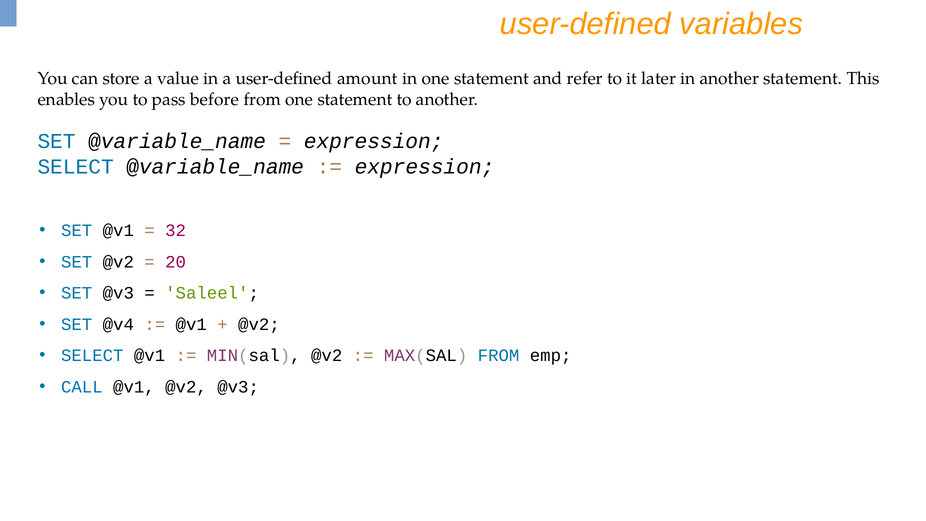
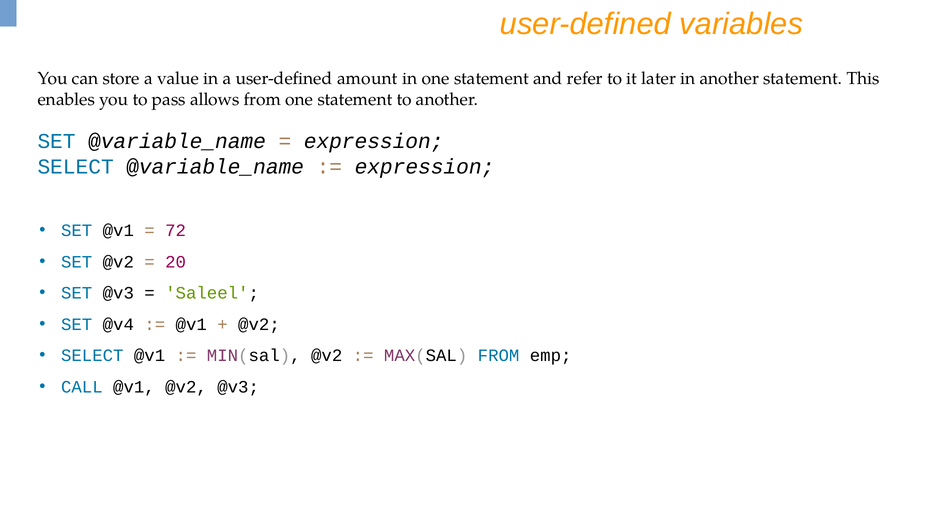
before: before -> allows (215, 100)
32: 32 -> 72 (176, 231)
